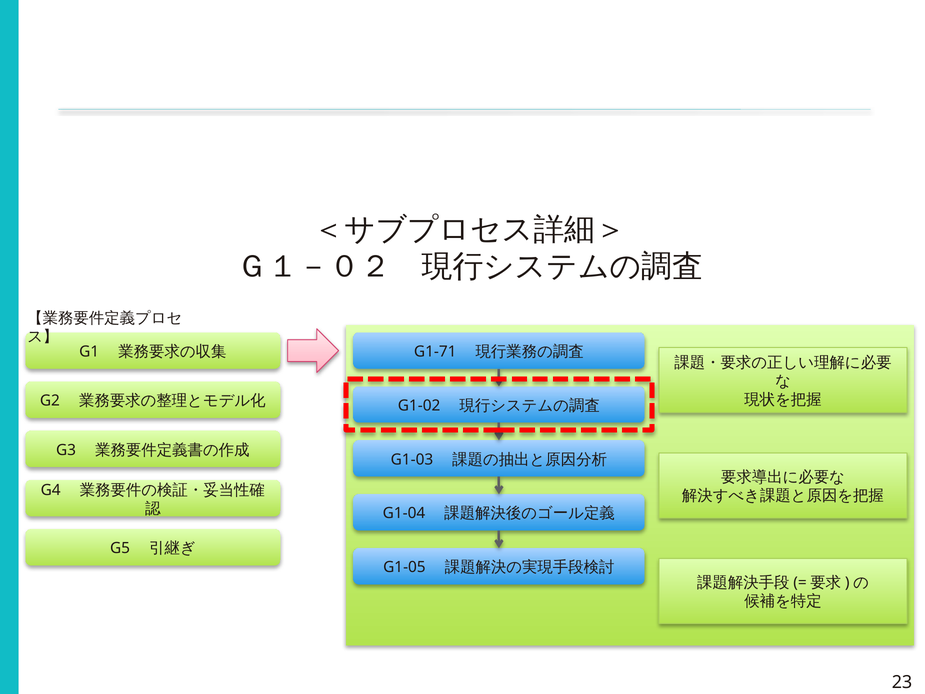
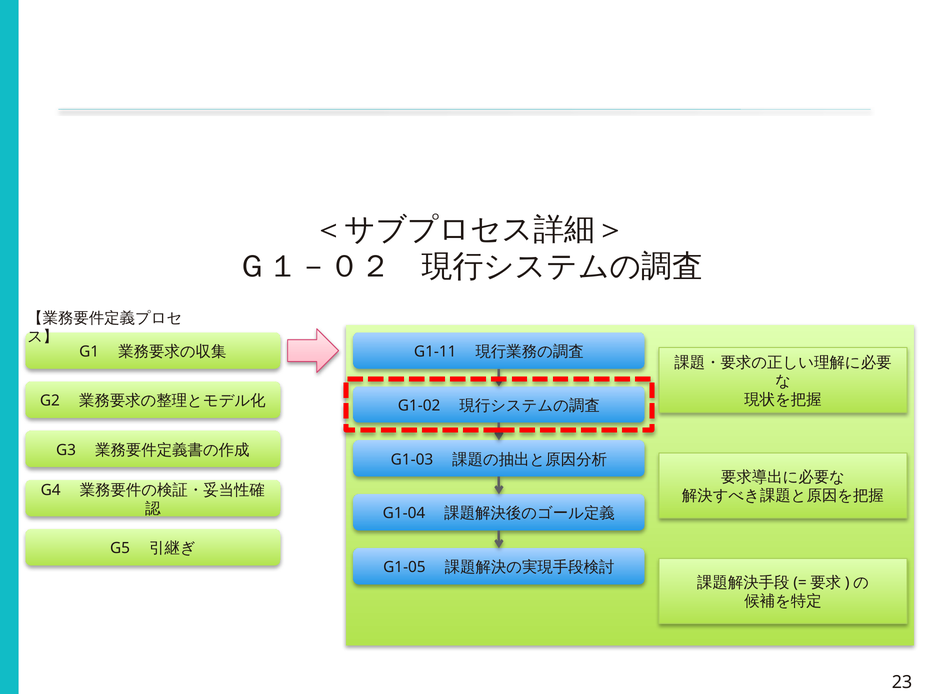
G1-71: G1-71 -> G1-11 (435, 352)
